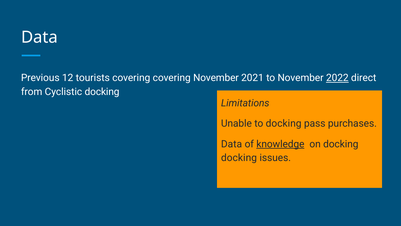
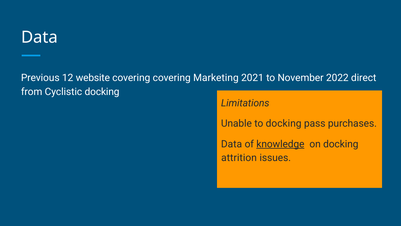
tourists: tourists -> website (93, 78)
covering November: November -> Marketing (216, 78)
2022 underline: present -> none (337, 78)
docking: docking -> attrition (239, 158)
